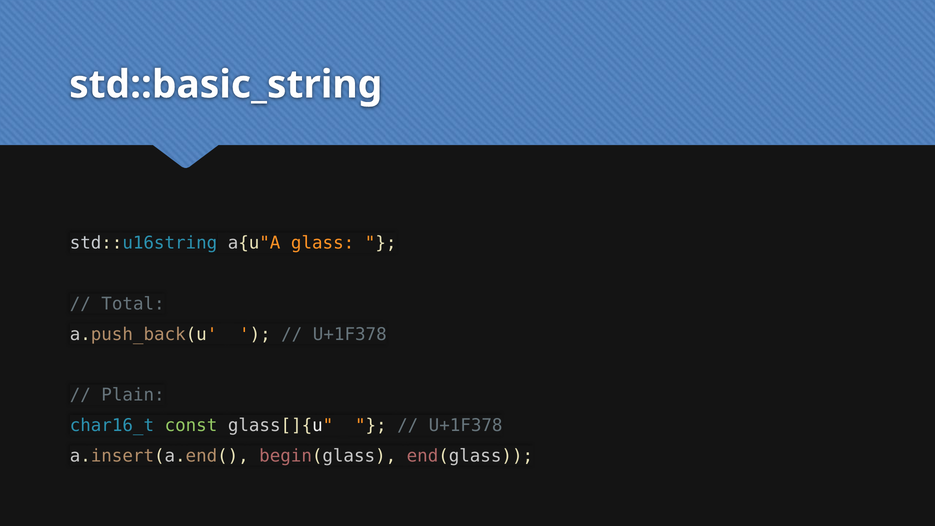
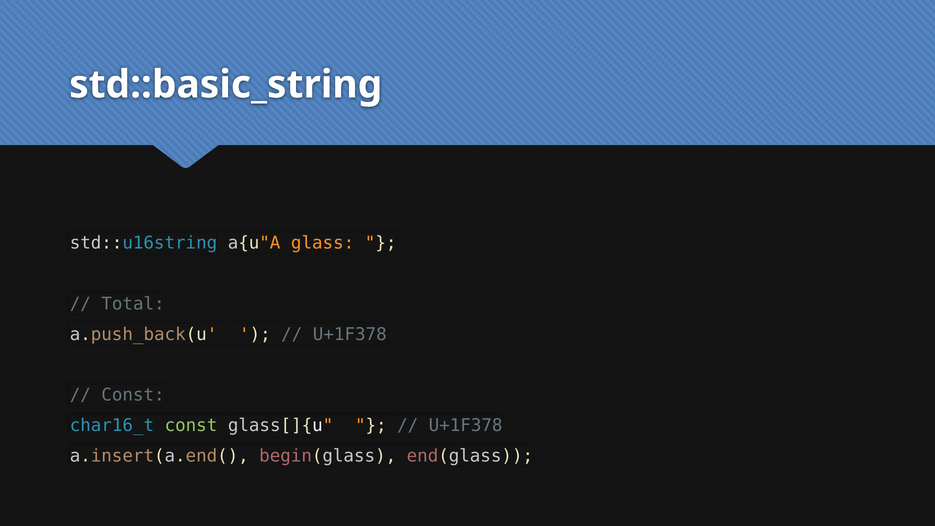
Plain: Plain -> Const (133, 395)
